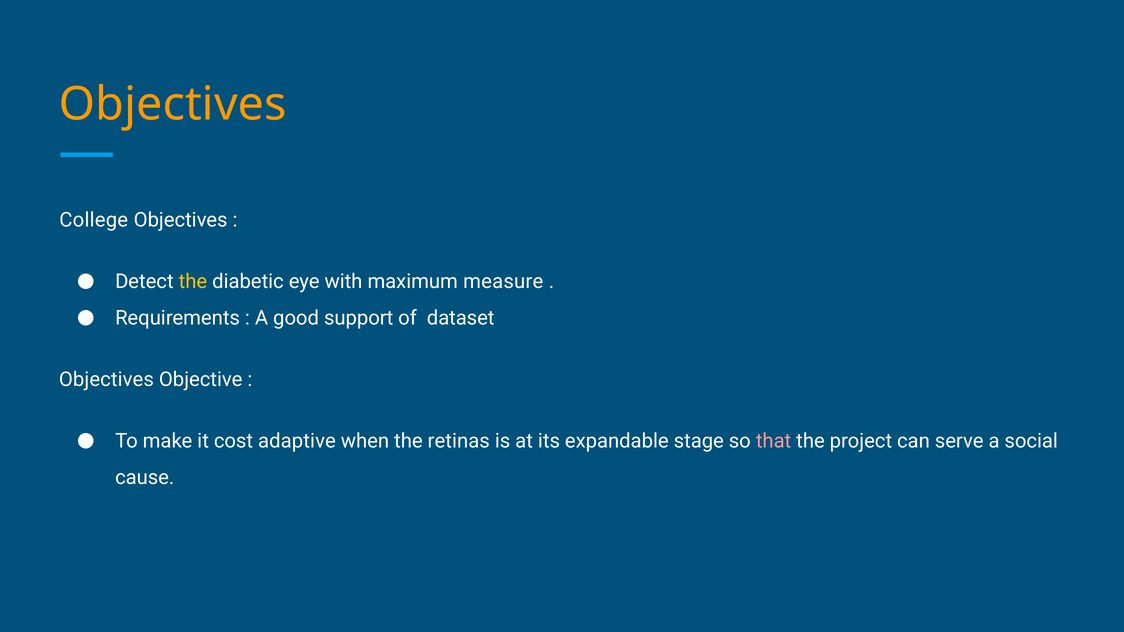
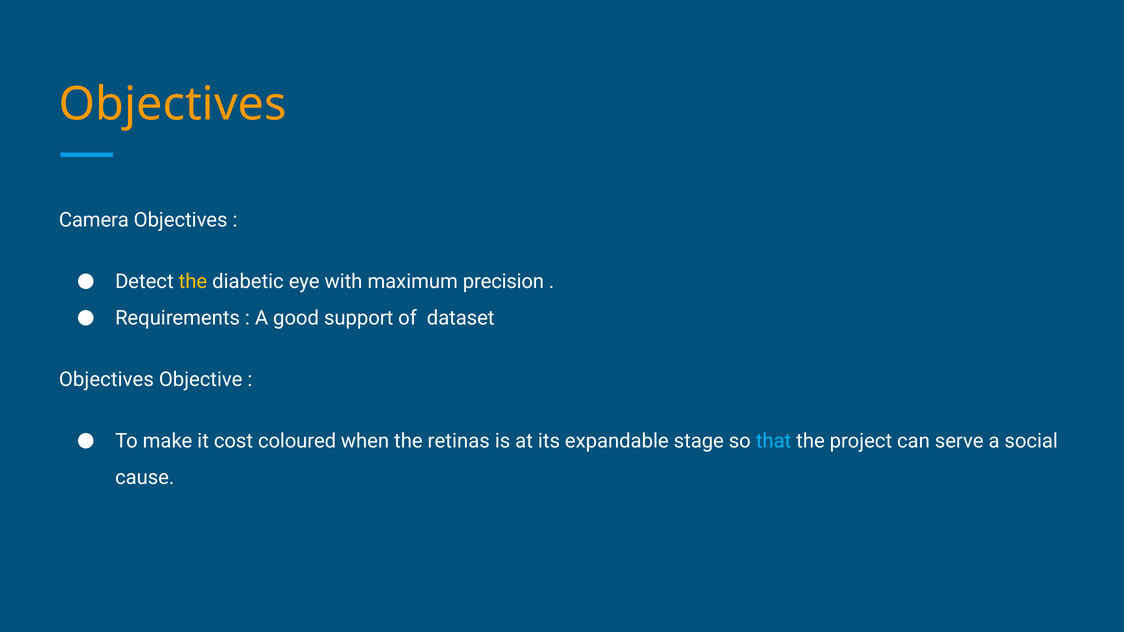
College: College -> Camera (94, 220)
measure: measure -> precision (503, 282)
adaptive: adaptive -> coloured (297, 441)
that colour: pink -> light blue (774, 441)
